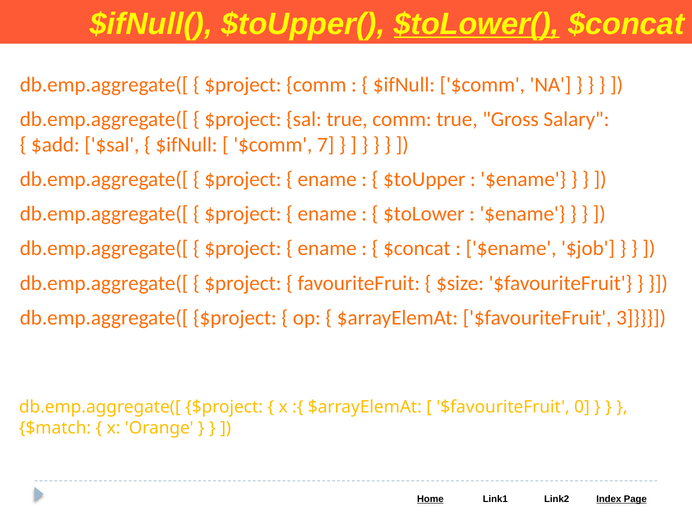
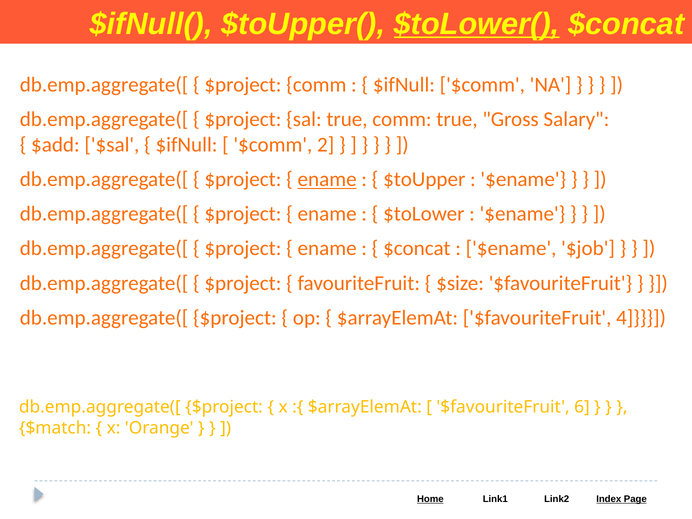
7: 7 -> 2 (326, 145)
ename underline: none -> present (327, 179)
3: 3 -> 4 (641, 318)
0: 0 -> 6 (582, 407)
